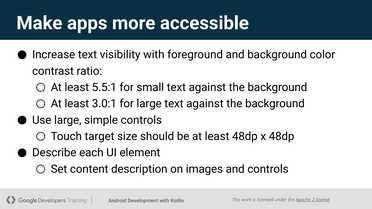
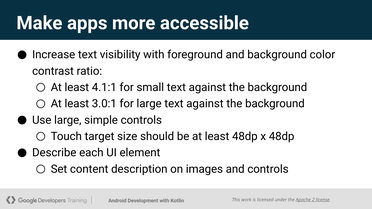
5.5:1: 5.5:1 -> 4.1:1 (104, 87)
